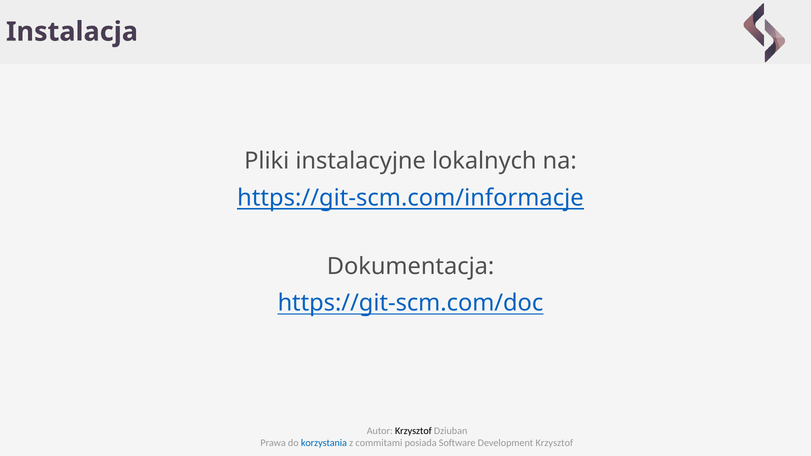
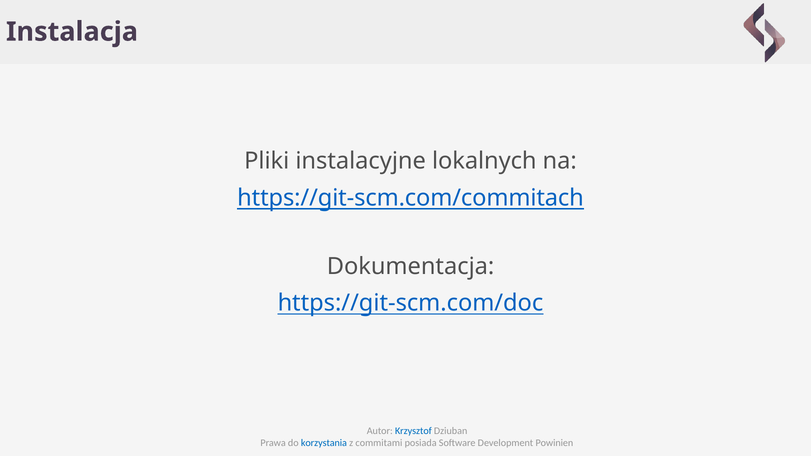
https://git-scm.com/informacje: https://git-scm.com/informacje -> https://git-scm.com/commitach (411, 198)
Krzysztof colour: black -> blue (413, 431)
Development Krzysztof: Krzysztof -> Powinien (554, 443)
